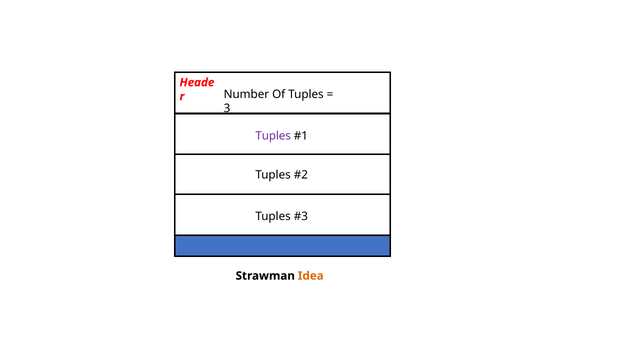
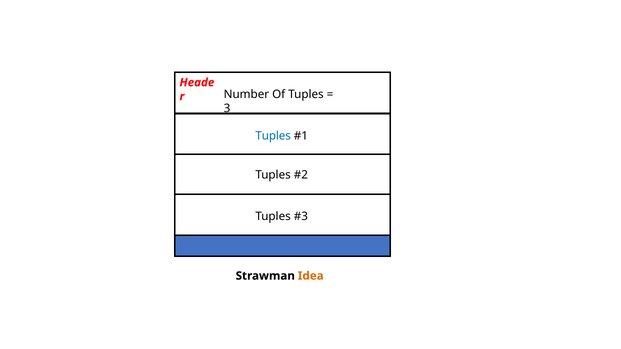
Tuples colour: purple -> blue (273, 136)
